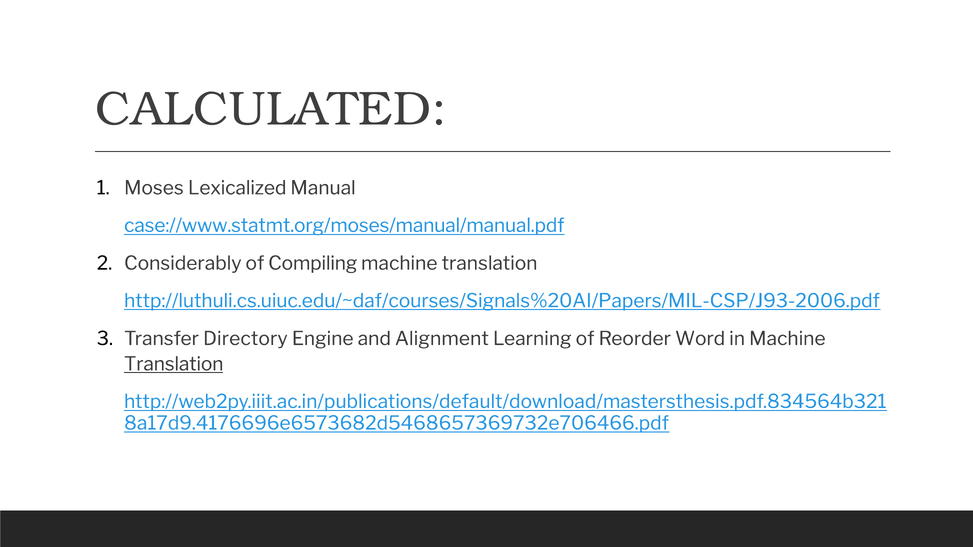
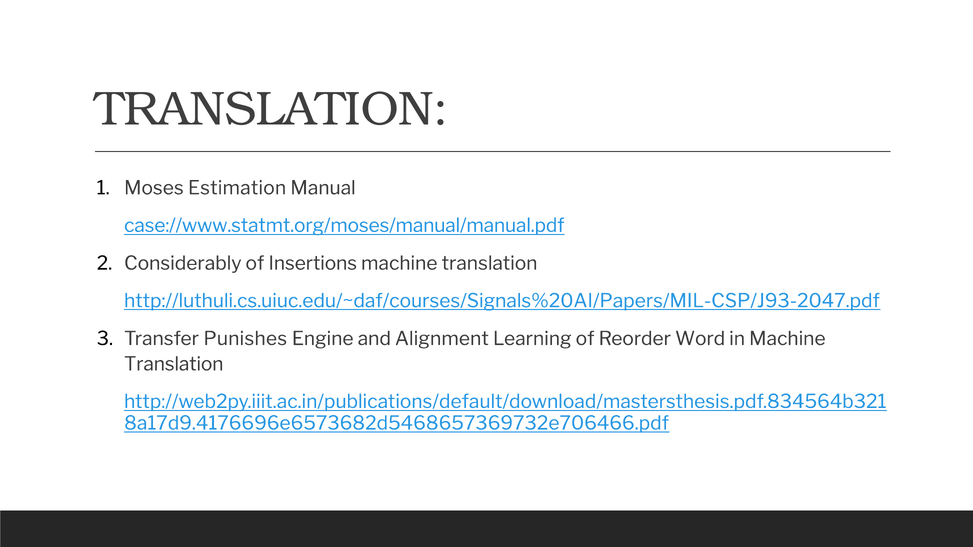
CALCULATED: CALCULATED -> TRANSLATION (272, 109)
Lexicalized: Lexicalized -> Estimation (237, 188)
Compiling: Compiling -> Insertions (313, 263)
http://luthuli.cs.uiuc.edu/~daf/courses/Signals%20AI/Papers/MIL-CSP/J93-2006.pdf: http://luthuli.cs.uiuc.edu/~daf/courses/Signals%20AI/Papers/MIL-CSP/J93-2006.pdf -> http://luthuli.cs.uiuc.edu/~daf/courses/Signals%20AI/Papers/MIL-CSP/J93-2047.pdf (502, 301)
Directory: Directory -> Punishes (245, 339)
Translation underline: present -> none (174, 364)
